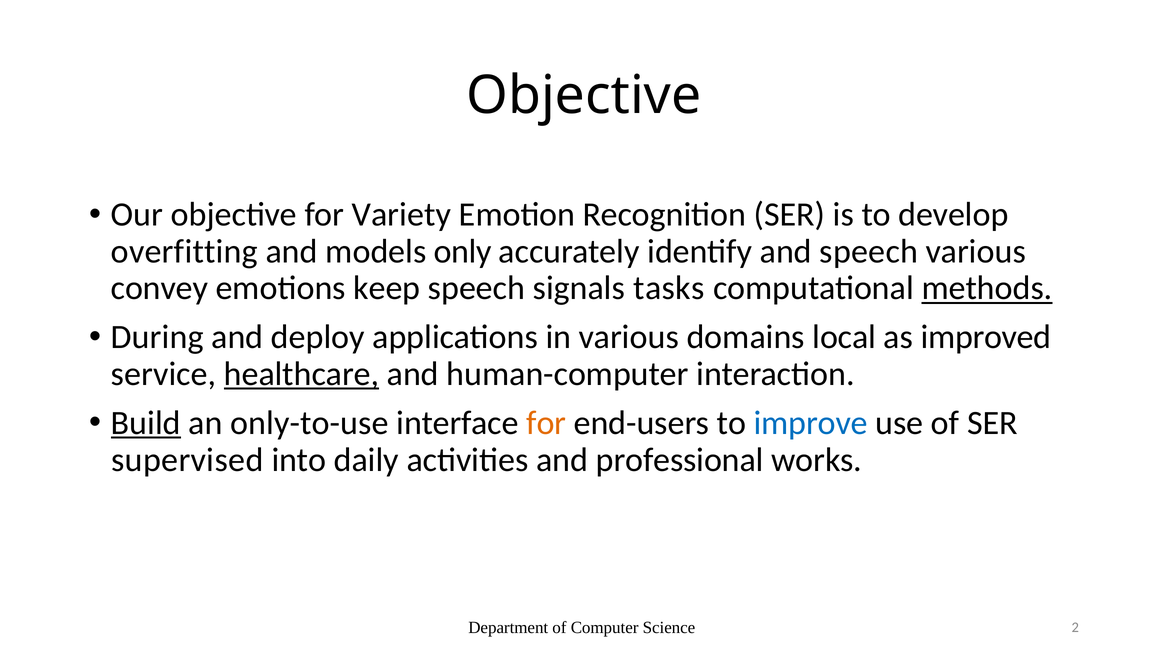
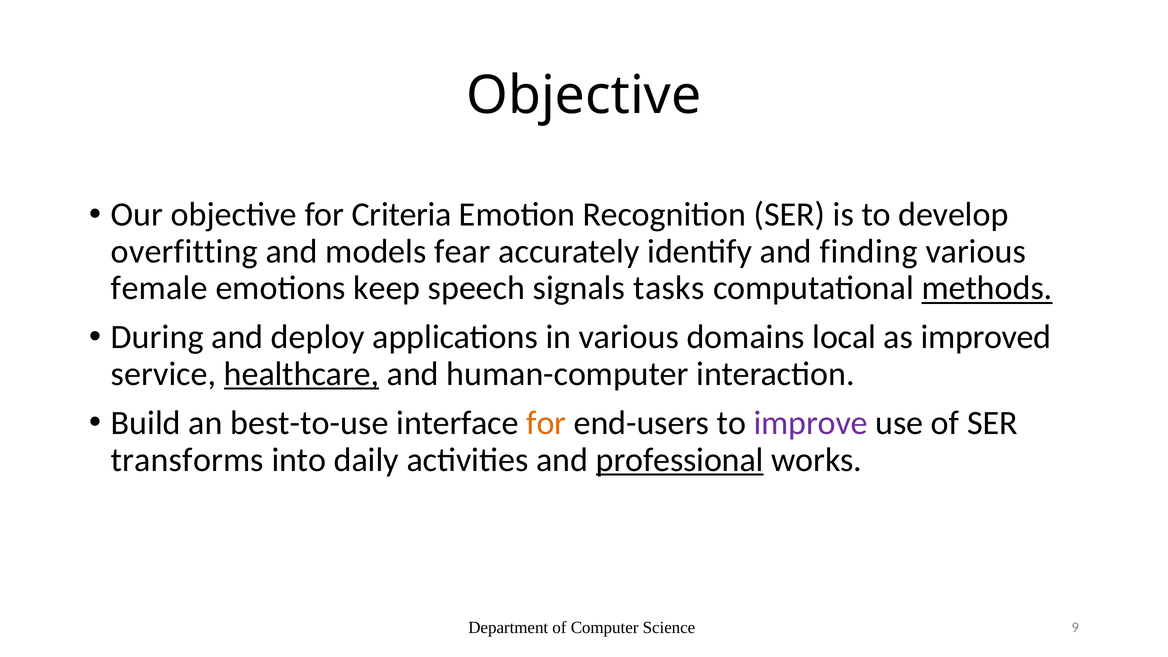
Variety: Variety -> Criteria (402, 215)
only: only -> fear (462, 251)
and speech: speech -> finding (869, 251)
convey: convey -> female (159, 288)
Build underline: present -> none (146, 423)
only-to-use: only-to-use -> best-to-use (309, 423)
improve colour: blue -> purple (811, 423)
supervised: supervised -> transforms (187, 460)
professional underline: none -> present (680, 460)
2: 2 -> 9 (1075, 627)
